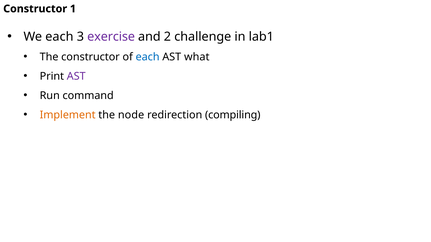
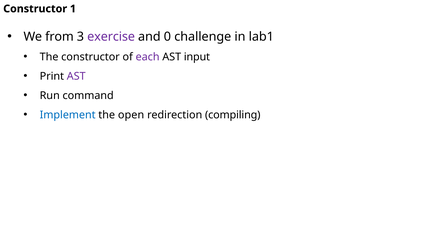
We each: each -> from (59, 37)
2: 2 -> 0 (167, 37)
each colour: blue -> purple (148, 57)
what: what -> input (197, 57)
Implement colour: orange -> blue (68, 115)
node: node -> open (131, 115)
